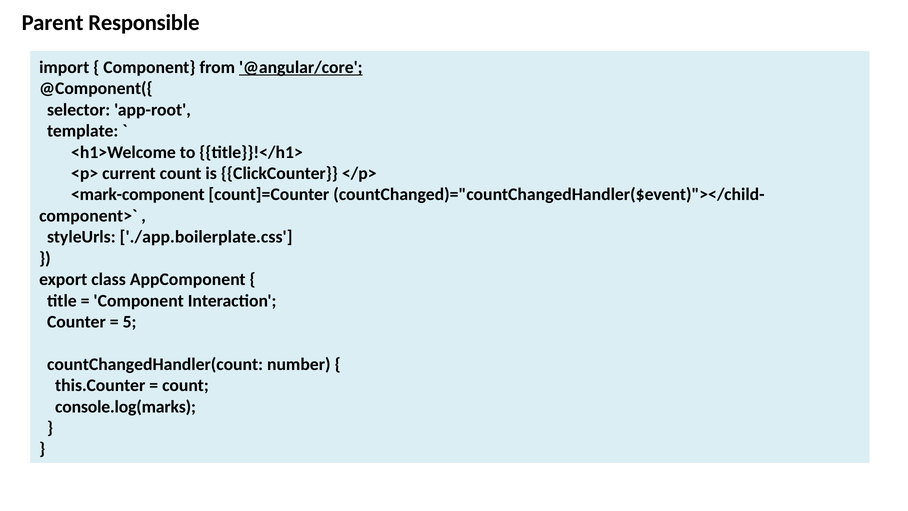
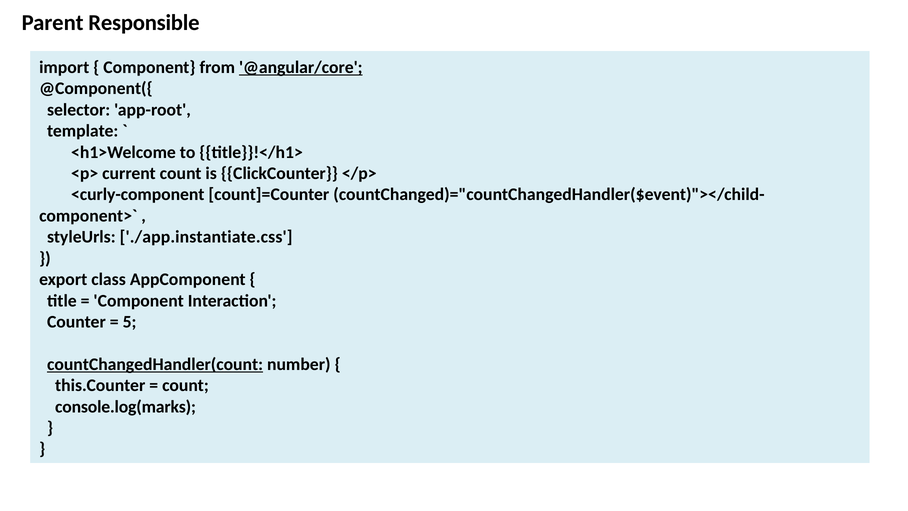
<mark-component: <mark-component -> <curly-component (138, 195)
./app.boilerplate.css: ./app.boilerplate.css -> ./app.instantiate.css (206, 237)
countChangedHandler(count underline: none -> present (155, 364)
